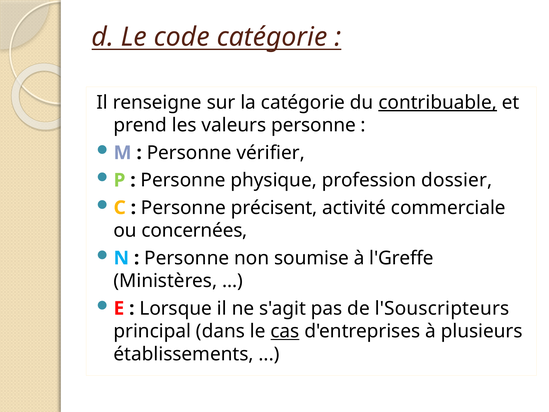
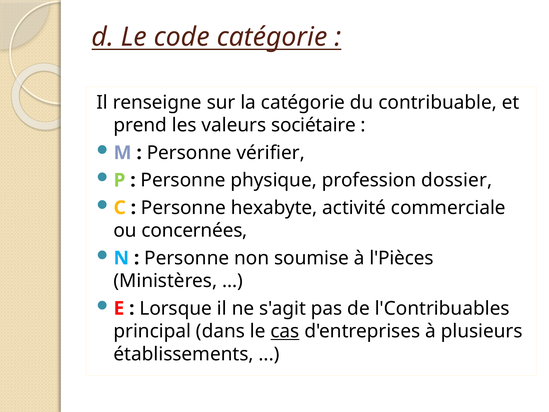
contribuable underline: present -> none (438, 102)
valeurs personne: personne -> sociétaire (314, 125)
précisent: précisent -> hexabyte (274, 208)
l'Greffe: l'Greffe -> l'Pièces (401, 258)
l'Souscripteurs: l'Souscripteurs -> l'Contribuables (442, 308)
